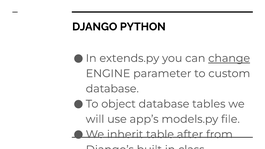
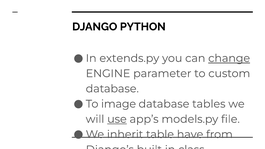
object: object -> image (119, 104)
use underline: none -> present (117, 119)
after: after -> have (190, 134)
